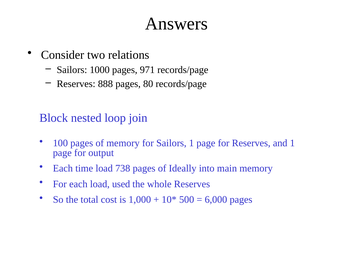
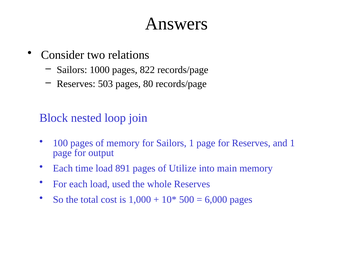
971: 971 -> 822 (147, 70)
888: 888 -> 503 (105, 84)
738: 738 -> 891 (123, 168)
Ideally: Ideally -> Utilize (183, 168)
